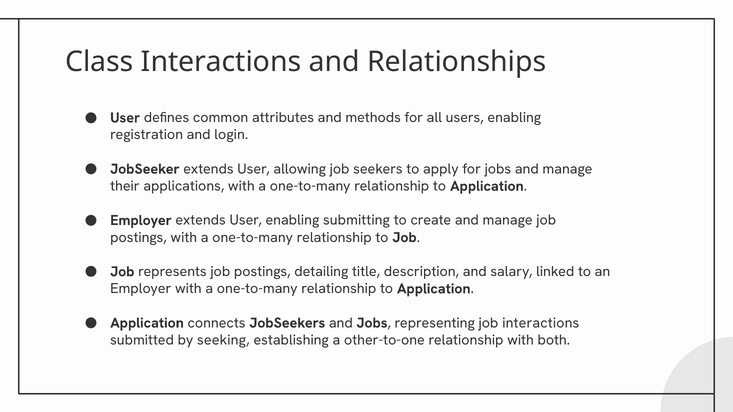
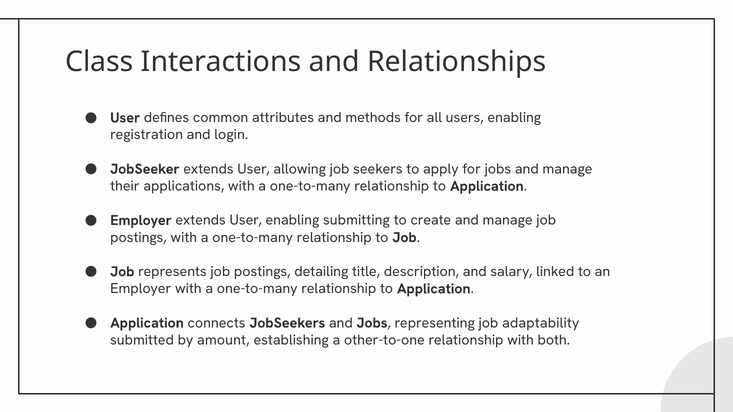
job interactions: interactions -> adaptability (541, 323)
seeking: seeking -> amount (223, 340)
